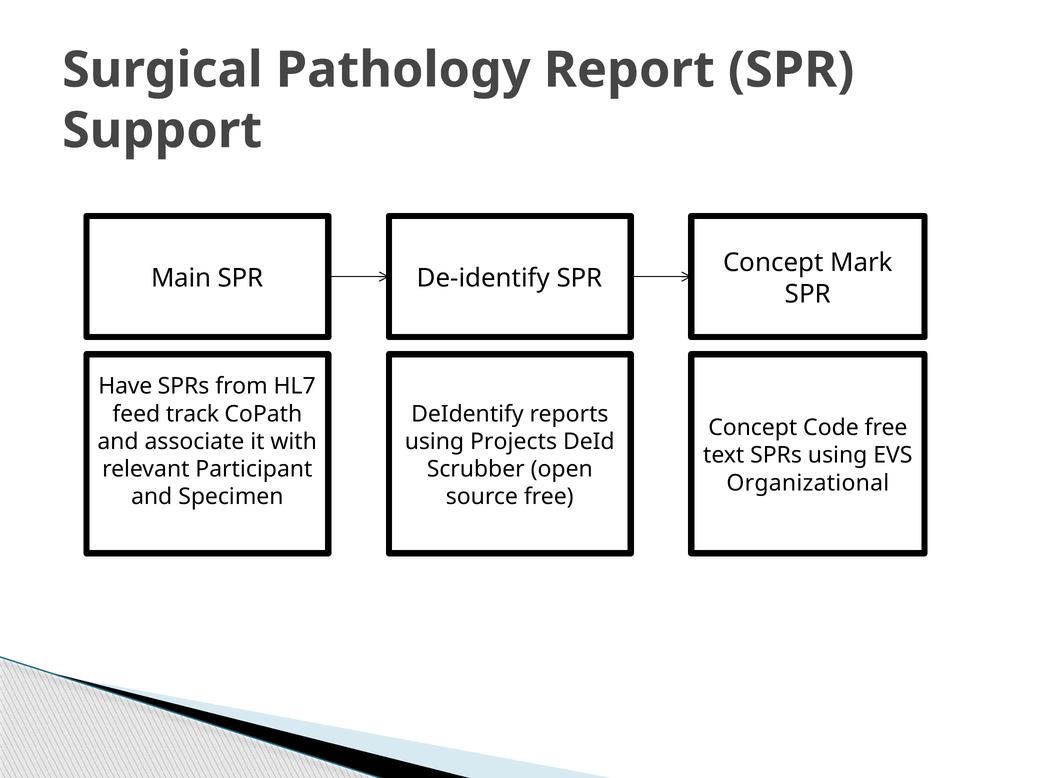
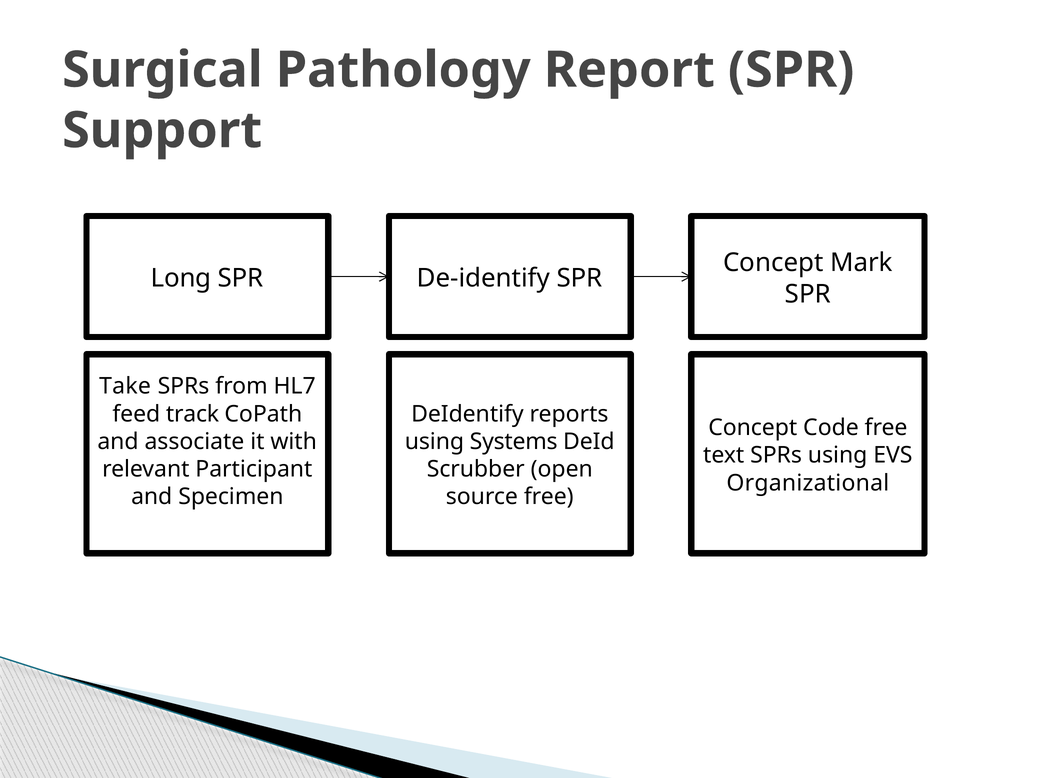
Main: Main -> Long (181, 278)
Have: Have -> Take (125, 386)
Projects: Projects -> Systems (514, 441)
